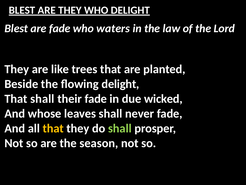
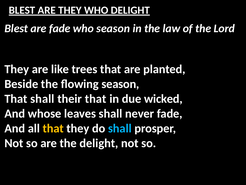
who waters: waters -> season (113, 28)
flowing delight: delight -> season (120, 84)
their fade: fade -> that (96, 98)
shall colour: light green -> light blue (120, 128)
the season: season -> delight (99, 143)
